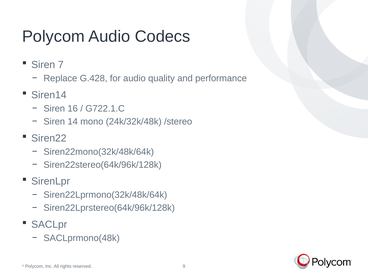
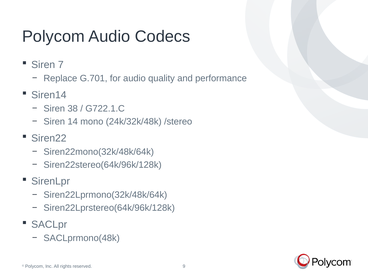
G.428: G.428 -> G.701 (94, 78)
16: 16 -> 38 (73, 109)
